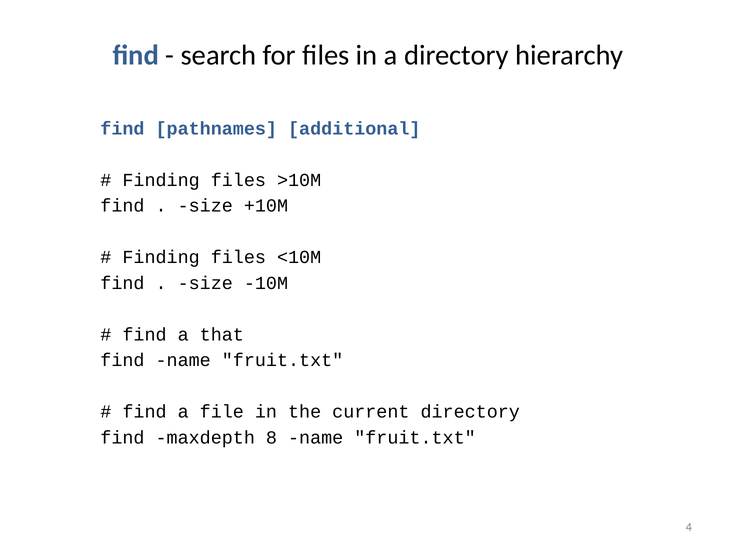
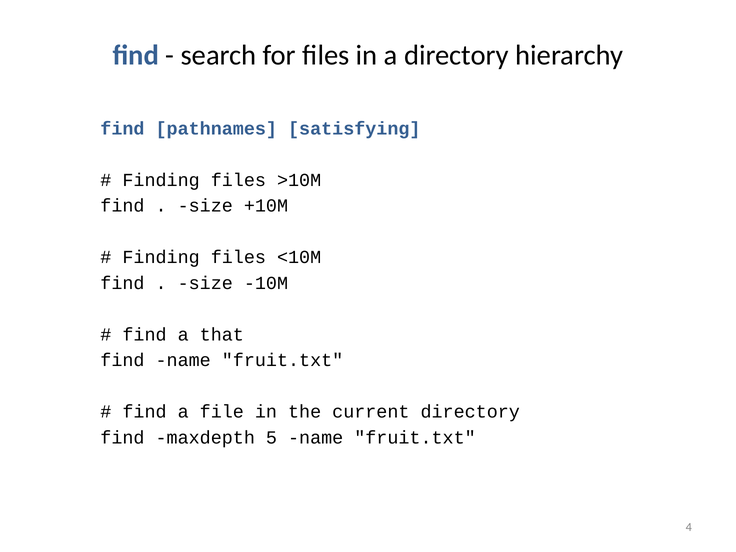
additional: additional -> satisfying (354, 128)
8: 8 -> 5 (271, 438)
